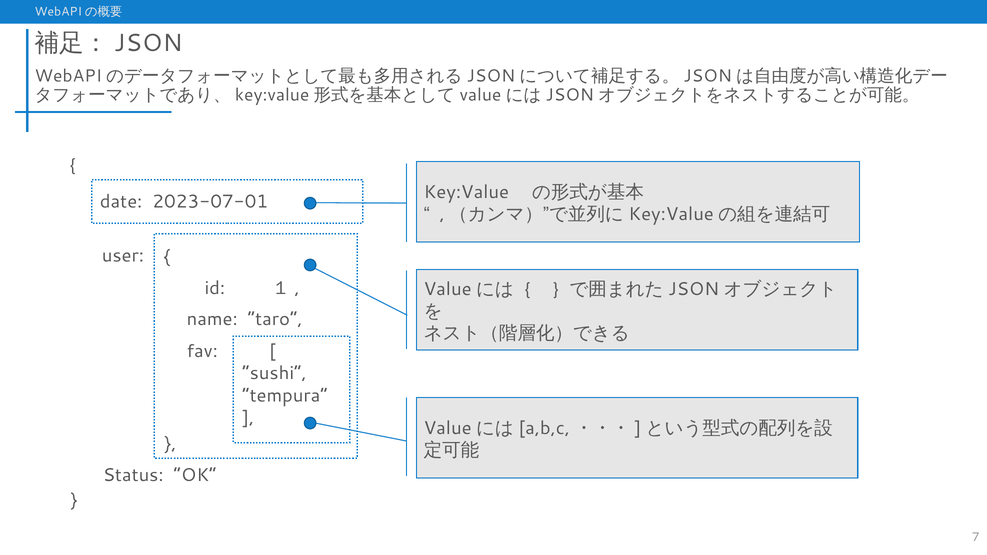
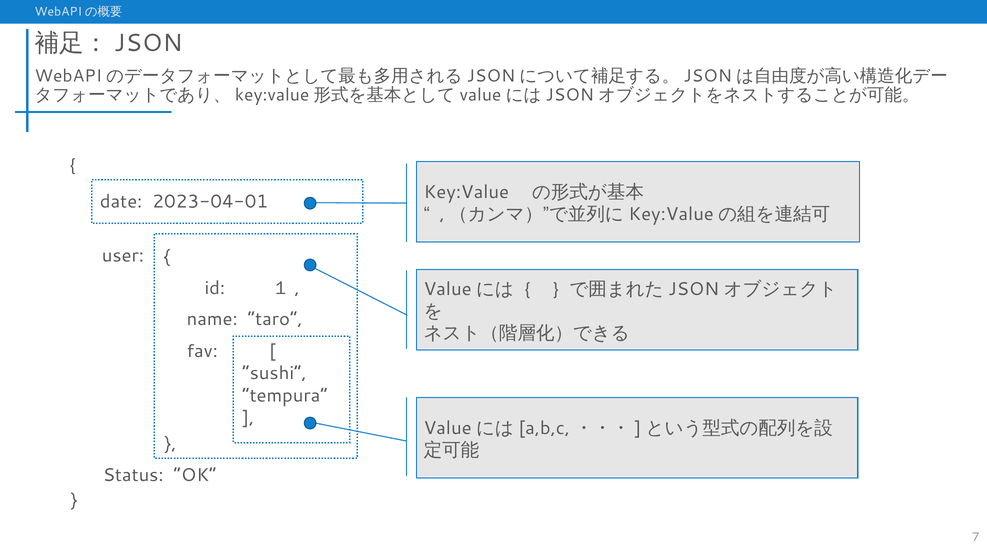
2023-07-01: 2023-07-01 -> 2023-04-01 (210, 202)
